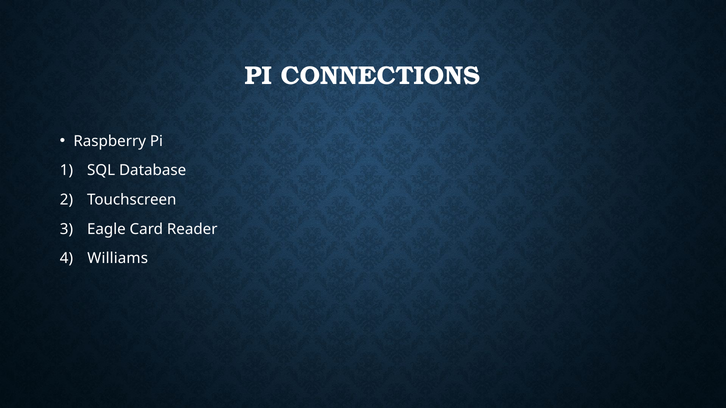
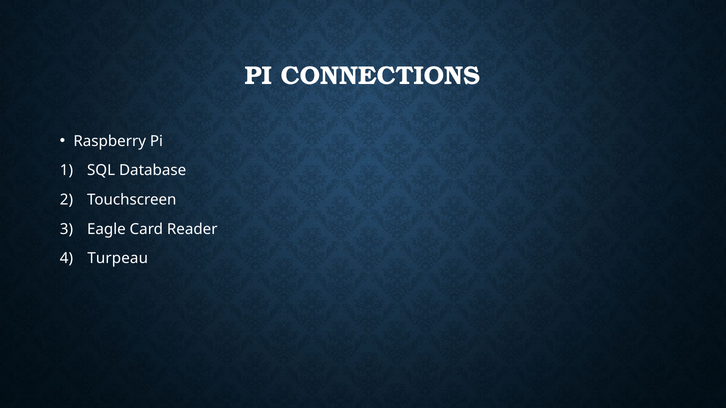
Williams: Williams -> Turpeau (118, 259)
